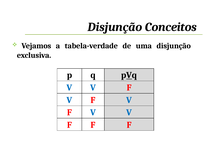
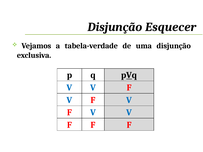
Conceitos: Conceitos -> Esquecer (171, 27)
